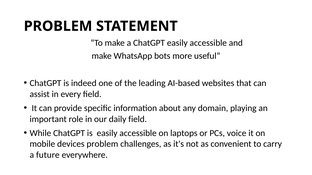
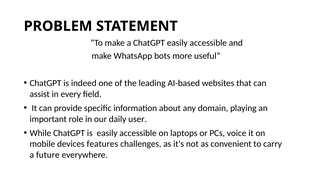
daily field: field -> user (138, 119)
devices problem: problem -> features (102, 144)
